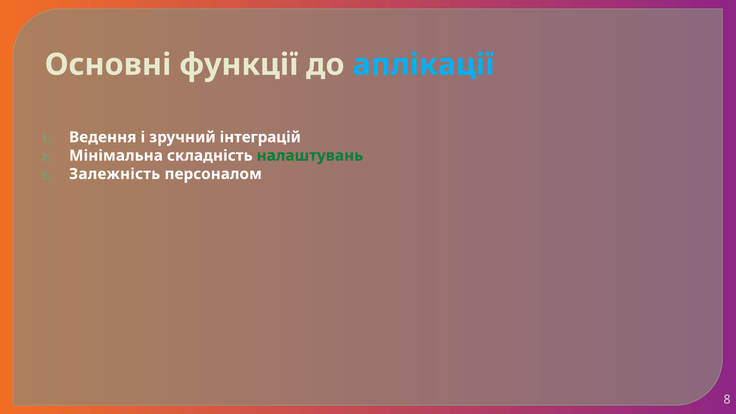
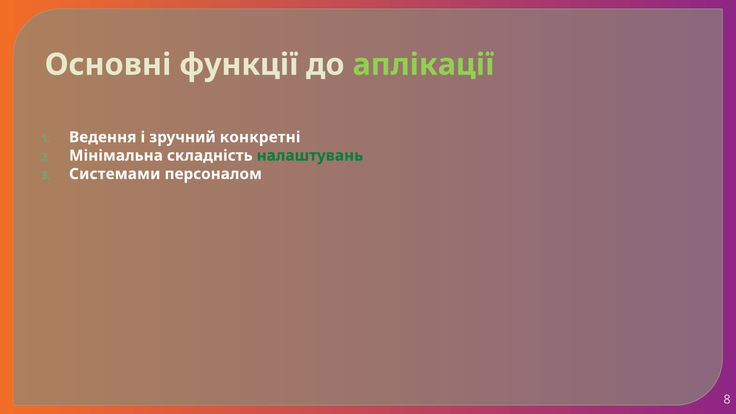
аплікації colour: light blue -> light green (423, 65)
інтеграцій: інтеграцій -> конкретні (260, 137)
Залежність: Залежність -> Системами (115, 174)
